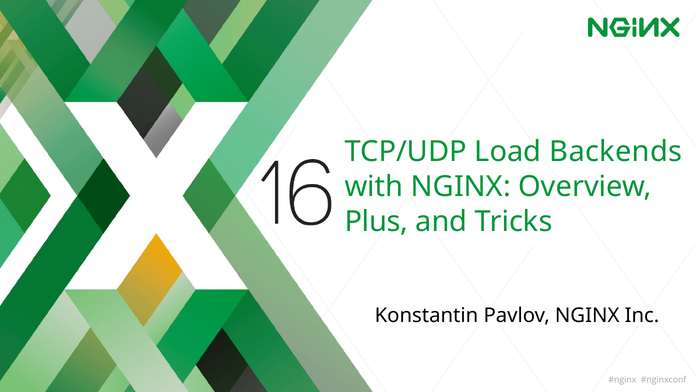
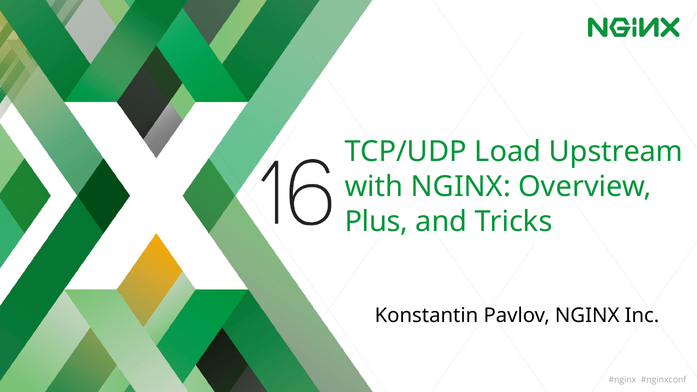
Backends: Backends -> Upstream (616, 152)
